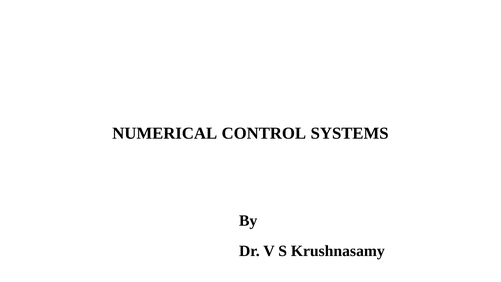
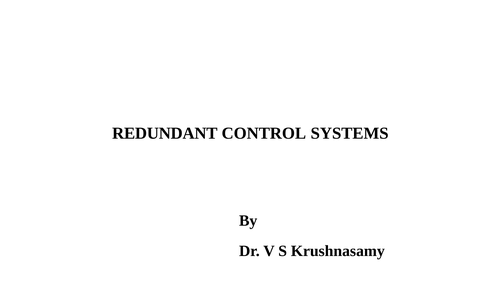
NUMERICAL: NUMERICAL -> REDUNDANT (165, 133)
